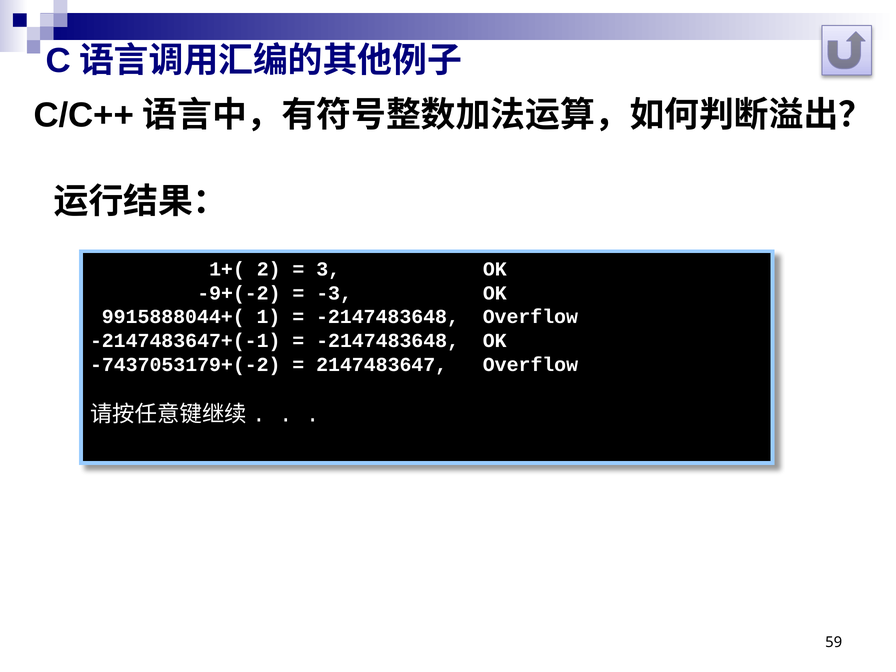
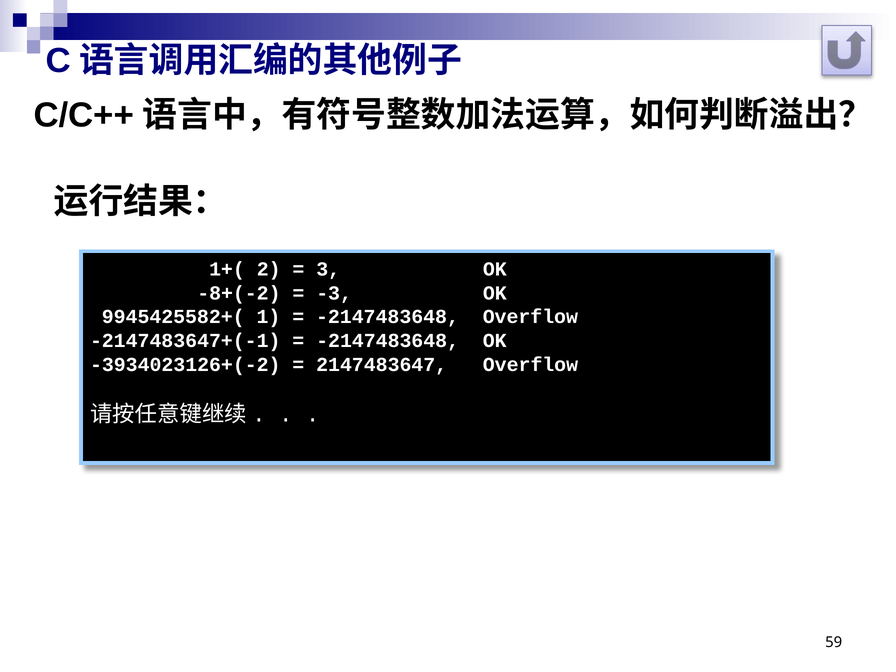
-9+(-2: -9+(-2 -> -8+(-2 (239, 293)
9915888044+(: 9915888044+( -> 9945425582+( (173, 317)
-7437053179+(-2: -7437053179+(-2 -> -3934023126+(-2 (185, 365)
